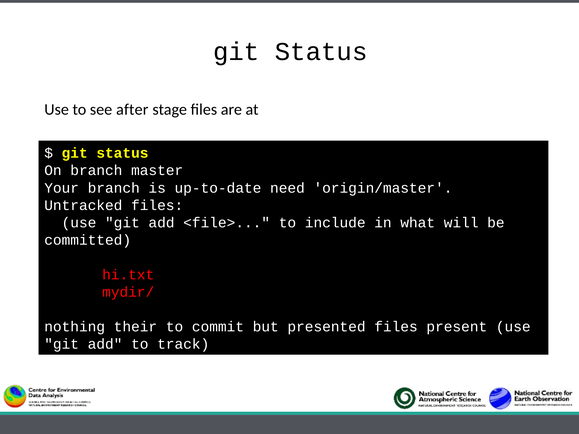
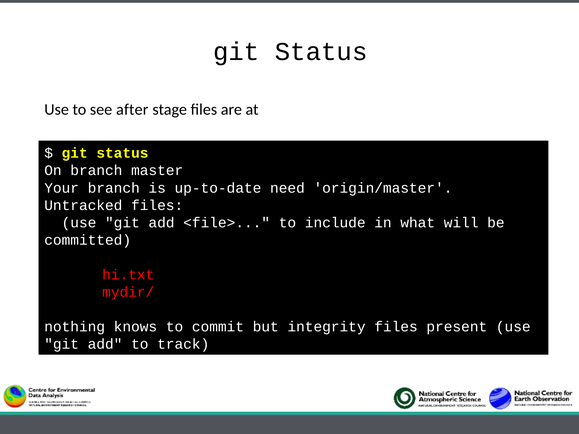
their: their -> knows (135, 327)
presented: presented -> integrity (327, 327)
